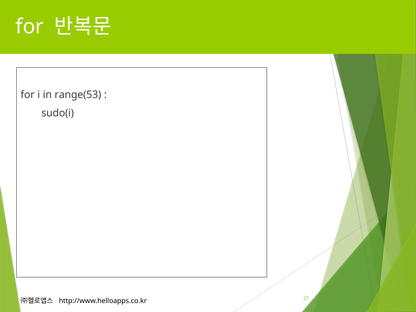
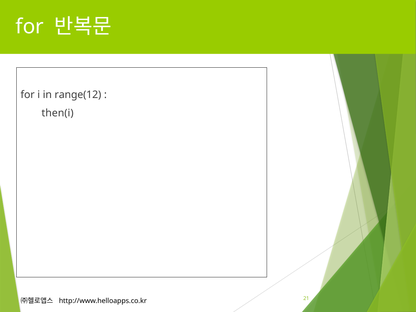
range(53: range(53 -> range(12 (78, 95)
sudo(i: sudo(i -> then(i (58, 113)
